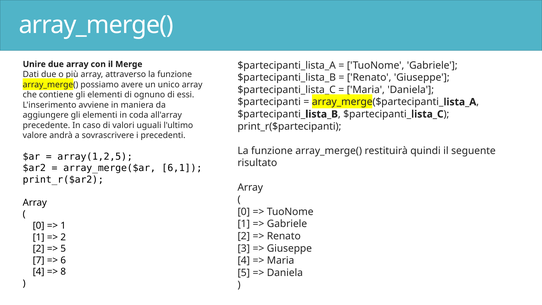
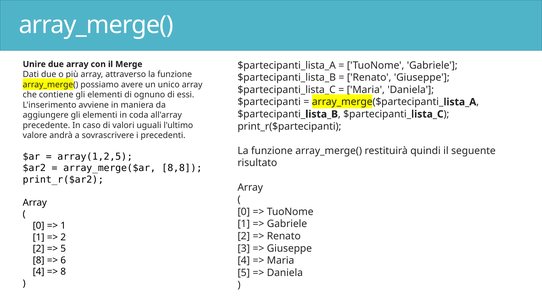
6,1: 6,1 -> 8,8 (182, 168)
7: 7 -> 8 (39, 260)
